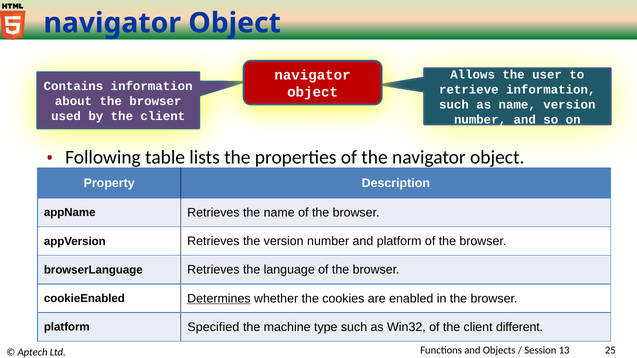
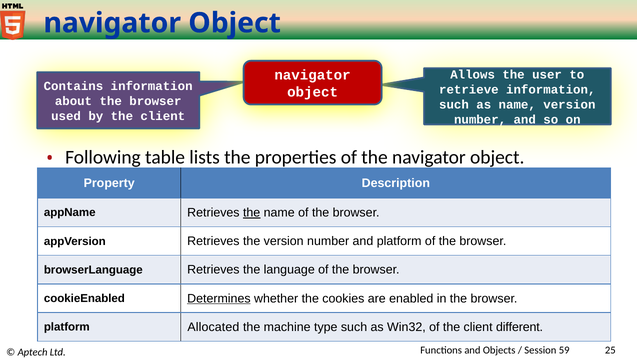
the underline: none -> present (252, 213)
Specified: Specified -> Allocated (213, 327)
13: 13 -> 59 (564, 351)
